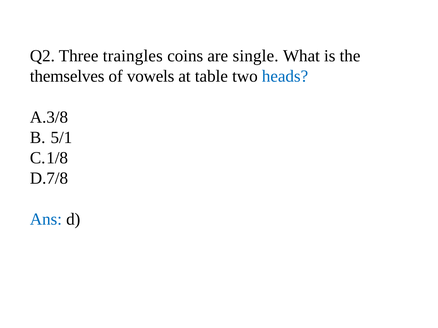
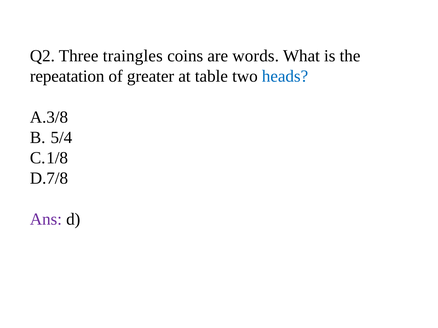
single: single -> words (256, 56)
themselves: themselves -> repeatation (67, 76)
vowels: vowels -> greater (151, 76)
5/1: 5/1 -> 5/4 (61, 138)
Ans colour: blue -> purple (46, 220)
